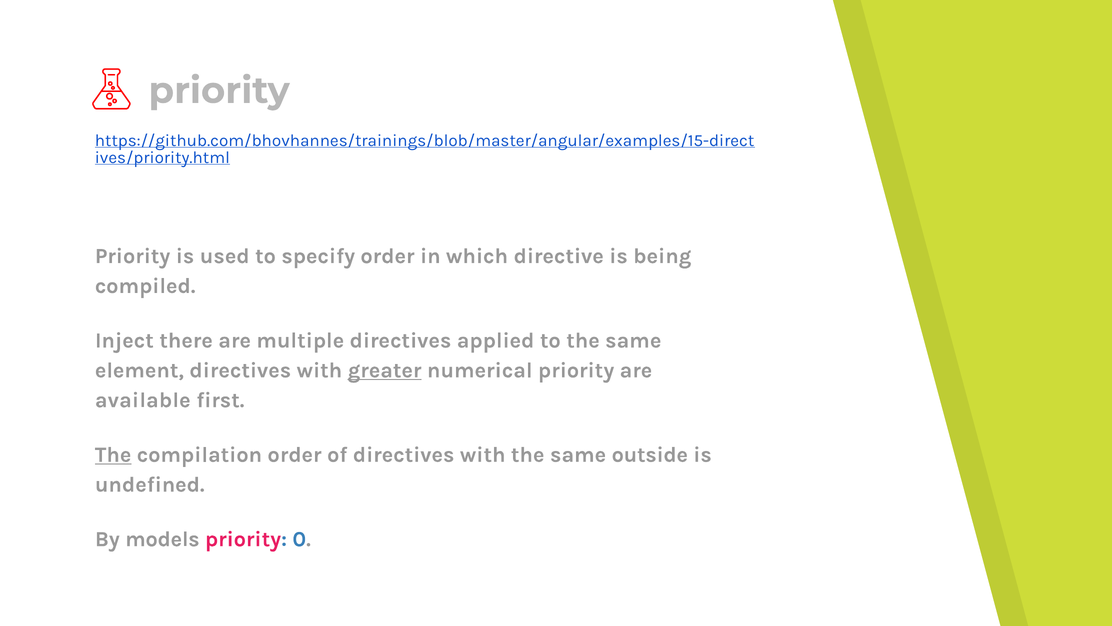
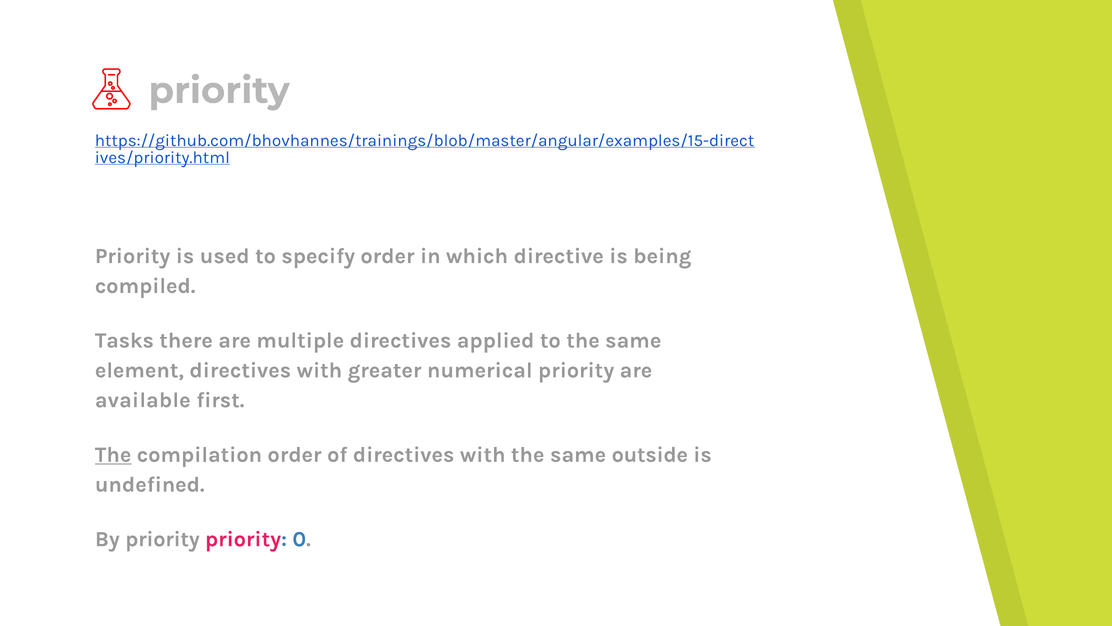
Inject: Inject -> Tasks (124, 340)
greater underline: present -> none (385, 370)
By models: models -> priority (162, 539)
